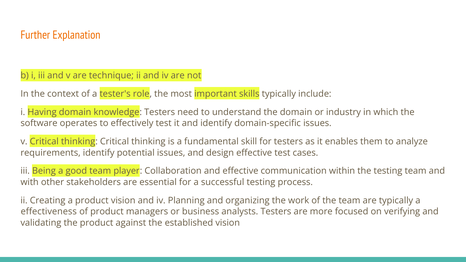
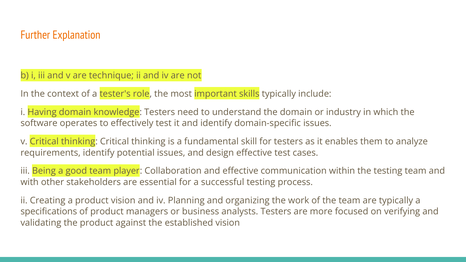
effectiveness: effectiveness -> specifications (49, 212)
